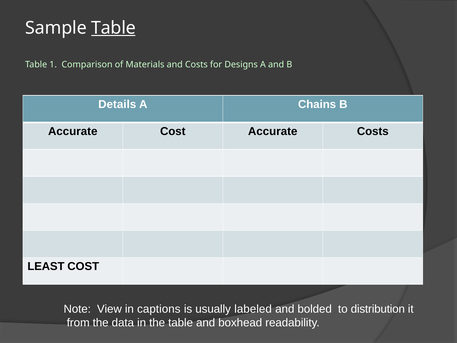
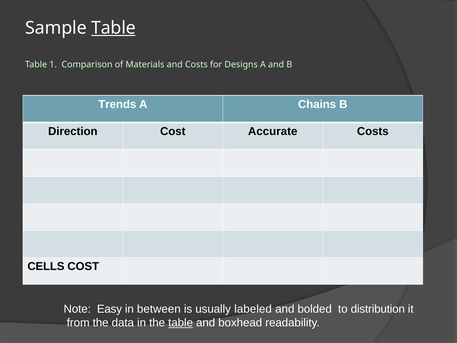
Details: Details -> Trends (117, 104)
Accurate: Accurate -> Direction (73, 131)
LEAST: LEAST -> CELLS (46, 266)
View: View -> Easy (109, 309)
captions: captions -> between (159, 309)
table underline: none -> present (181, 323)
